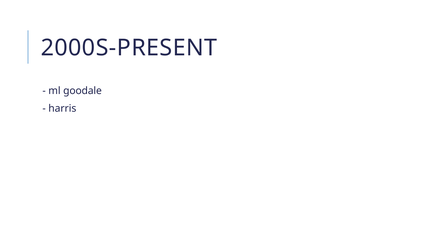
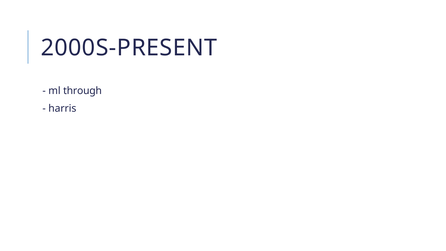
goodale: goodale -> through (83, 91)
